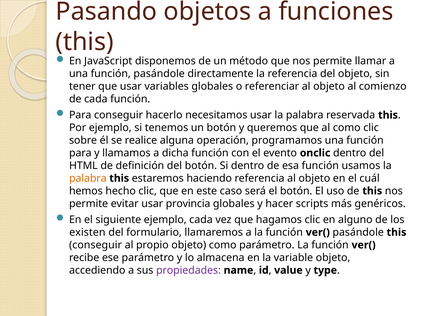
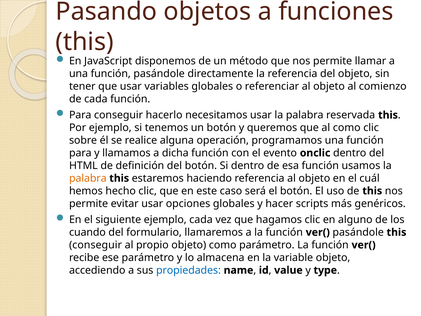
provincia: provincia -> opciones (188, 203)
existen: existen -> cuando (87, 232)
propiedades colour: purple -> blue (188, 270)
